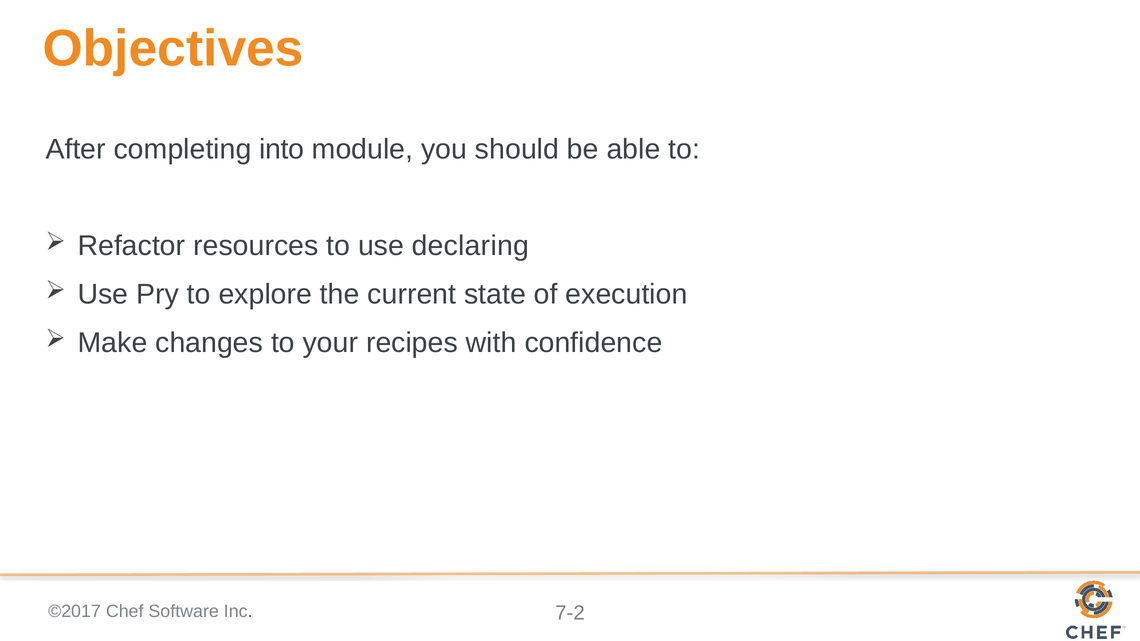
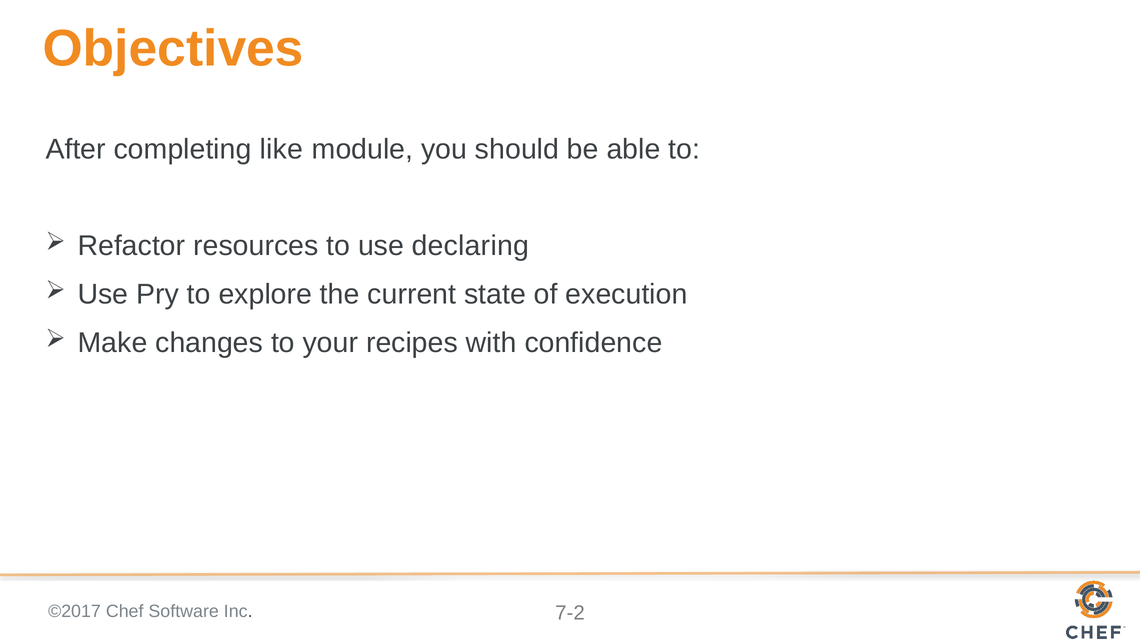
into: into -> like (281, 149)
